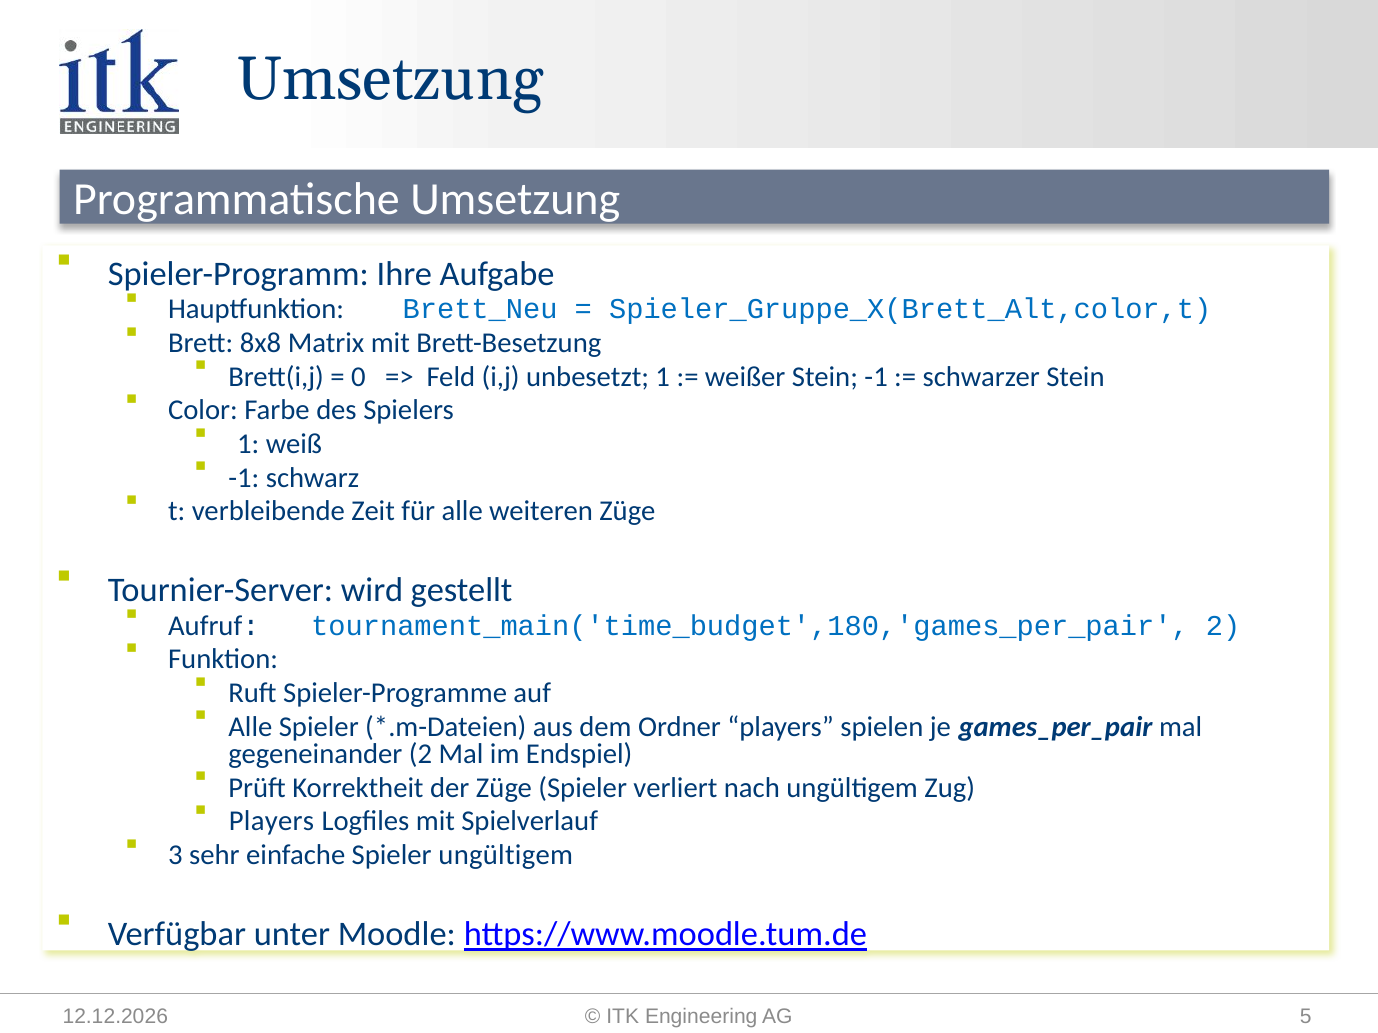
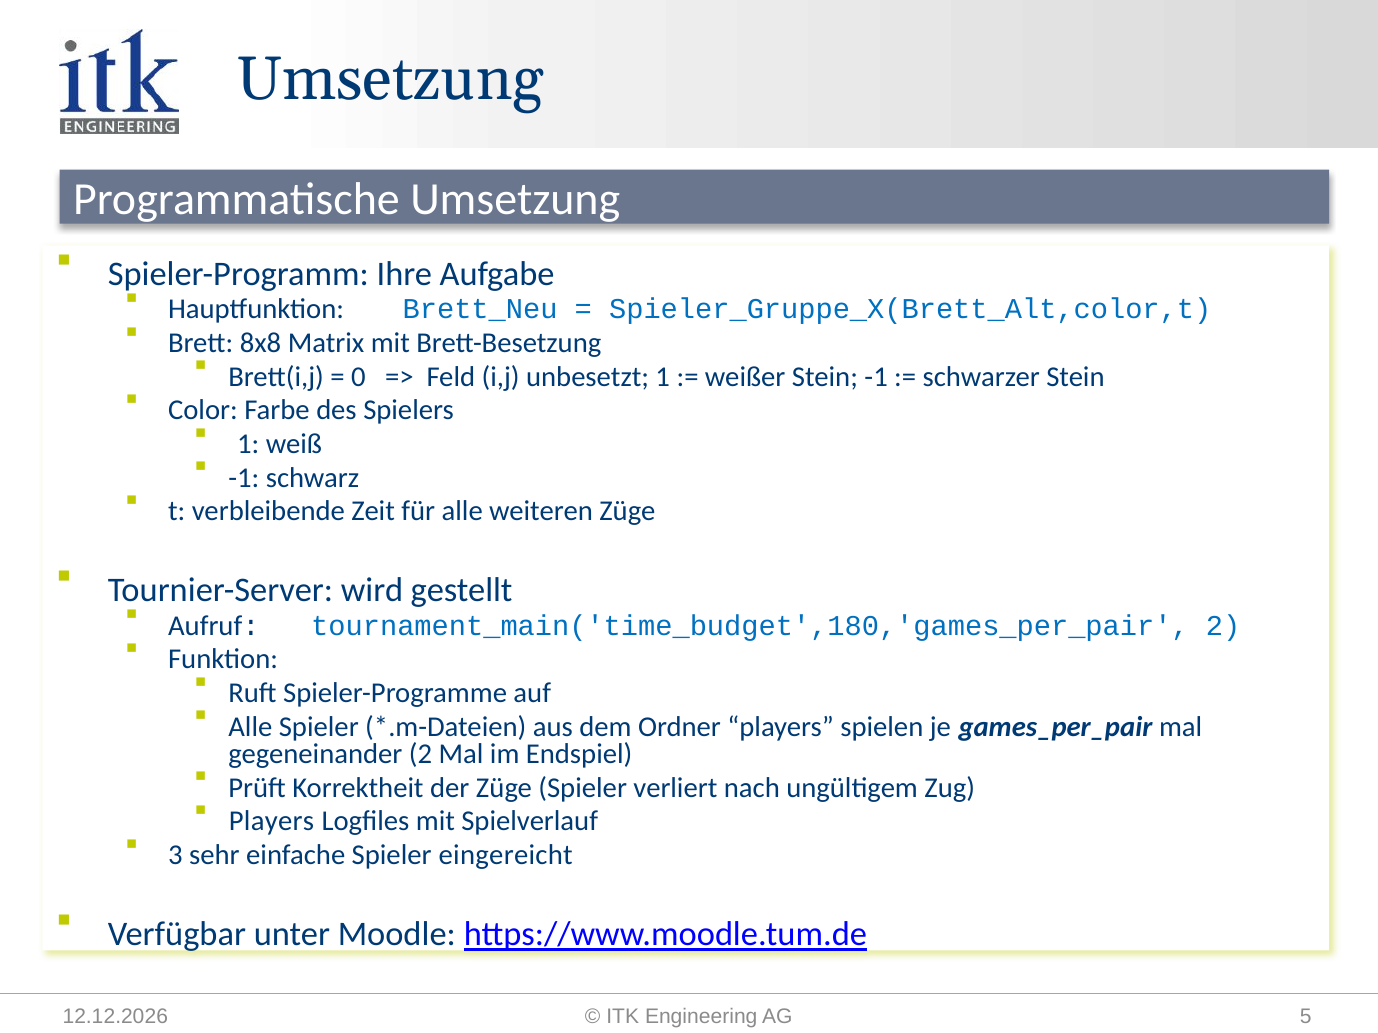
Spieler ungültigem: ungültigem -> eingereicht (506, 855)
